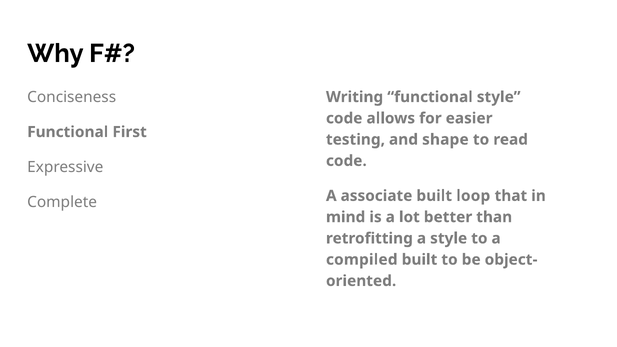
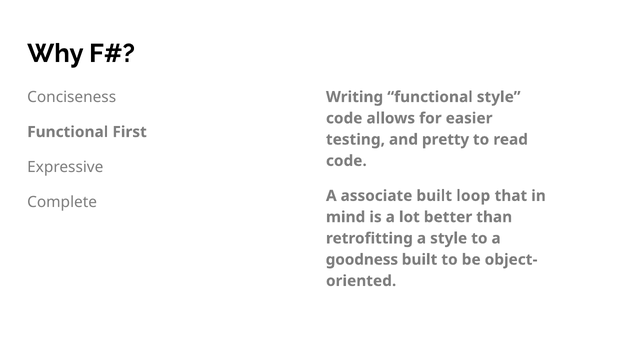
shape: shape -> pretty (446, 140)
compiled: compiled -> goodness (362, 260)
